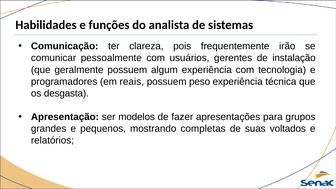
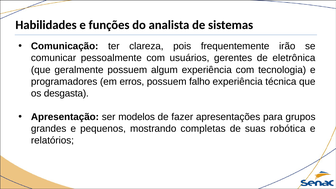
instalação: instalação -> eletrônica (294, 58)
reais: reais -> erros (132, 82)
peso: peso -> falho (200, 82)
voltados: voltados -> robótica (288, 129)
